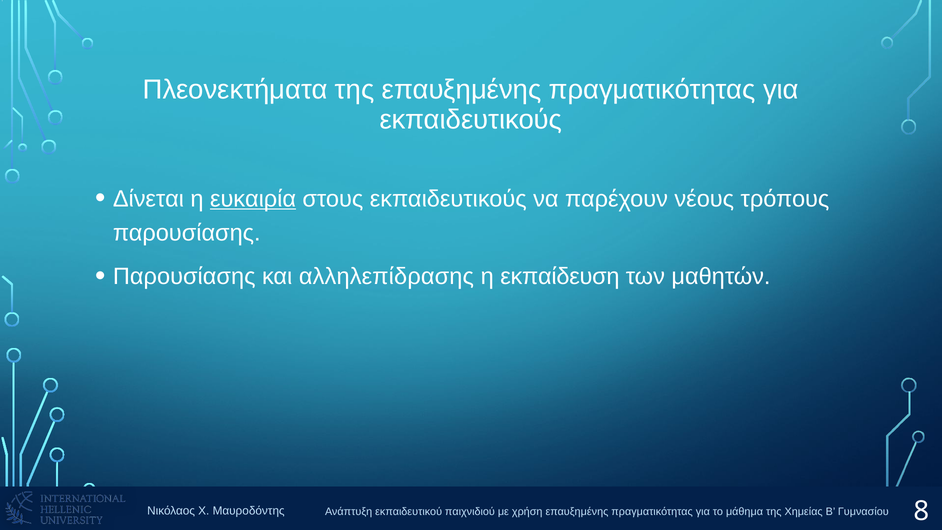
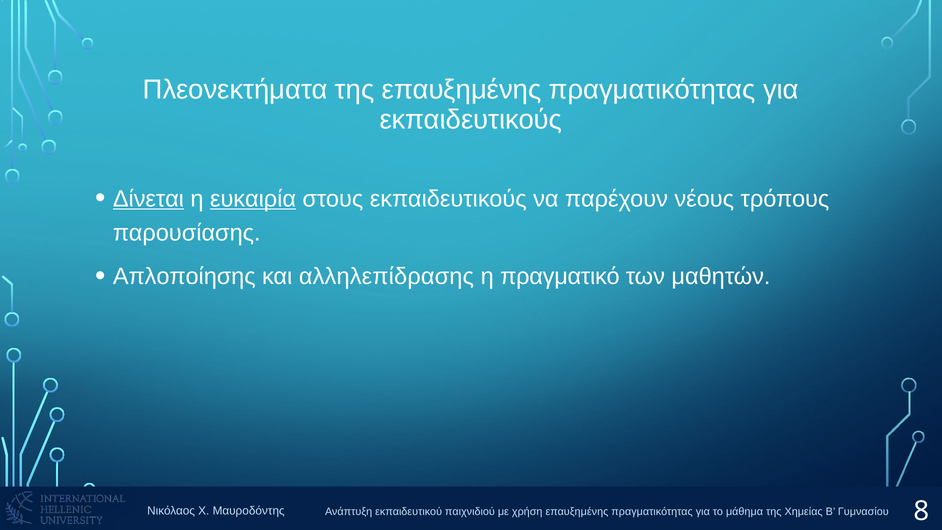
Δίνεται underline: none -> present (148, 199)
Παρουσίασης: Παρουσίασης -> Απλοποίησης (184, 276)
εκπαίδευση: εκπαίδευση -> πραγματικό (560, 276)
